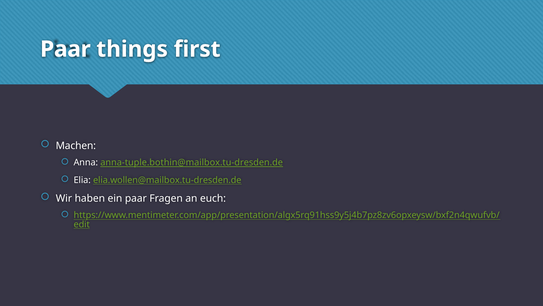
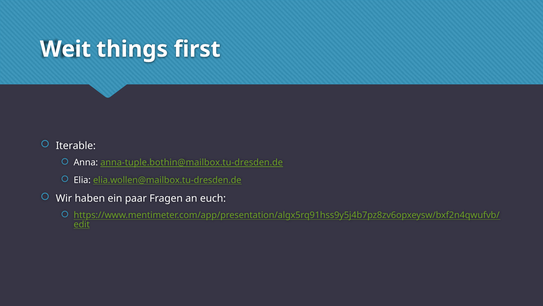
Paar: Paar -> Weit (65, 49)
Machen: Machen -> Iterable (76, 146)
